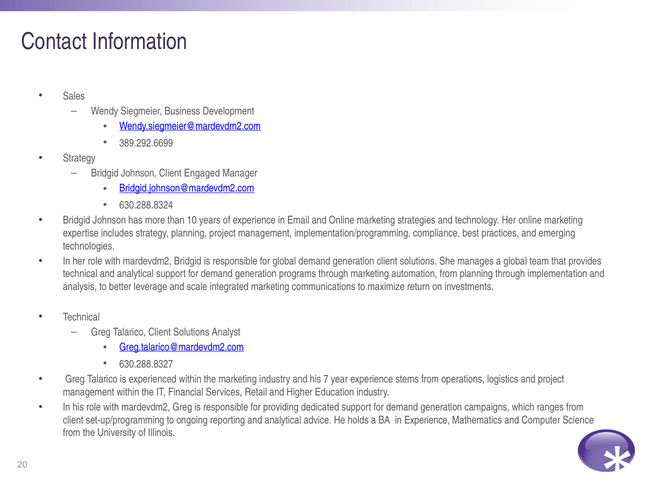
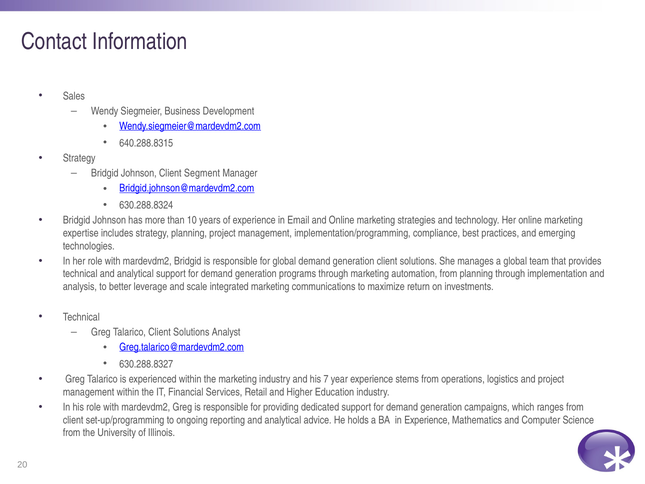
389.292.6699: 389.292.6699 -> 640.288.8315 (146, 143)
Engaged: Engaged -> Segment (202, 173)
